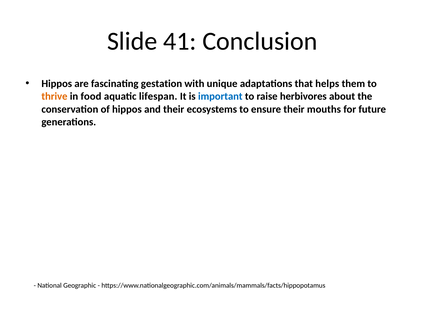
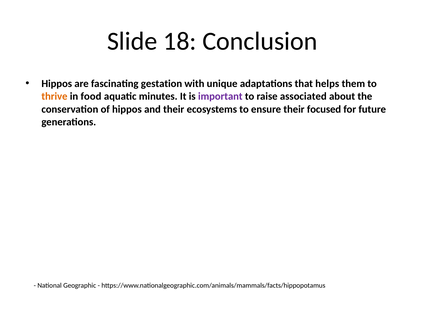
41: 41 -> 18 (180, 41)
lifespan: lifespan -> minutes (158, 96)
important colour: blue -> purple (220, 96)
herbivores: herbivores -> associated (303, 96)
mouths: mouths -> focused (324, 109)
